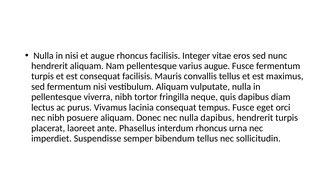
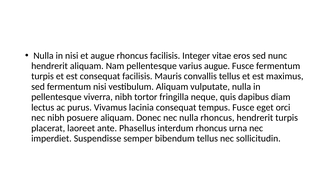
nulla dapibus: dapibus -> rhoncus (217, 118)
